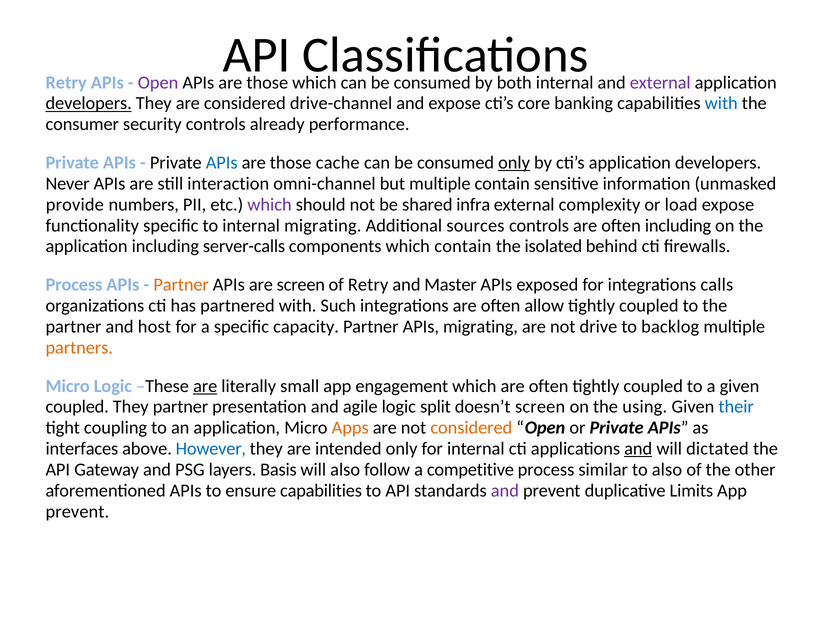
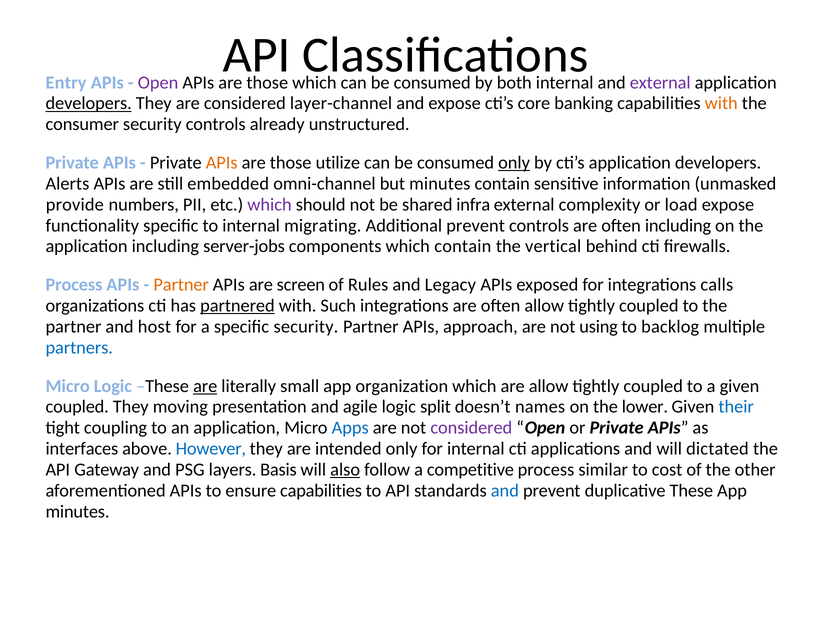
Retry: Retry -> Entry (66, 83)
drive-channel: drive-channel -> layer-channel (341, 103)
with colour: blue -> orange (721, 103)
performance: performance -> unstructured (359, 124)
APIs colour: blue -> orange (222, 163)
cache: cache -> utilize (338, 163)
Never: Never -> Alerts (67, 184)
interaction: interaction -> embedded (228, 184)
but multiple: multiple -> minutes (440, 184)
Additional sources: sources -> prevent (476, 226)
server-calls: server-calls -> server-jobs (244, 247)
isolated: isolated -> vertical (553, 247)
of Retry: Retry -> Rules (368, 285)
Master: Master -> Legacy (450, 285)
partnered underline: none -> present (237, 306)
specific capacity: capacity -> security (306, 327)
APIs migrating: migrating -> approach (480, 327)
drive: drive -> using (599, 327)
partners colour: orange -> blue (79, 348)
engagement: engagement -> organization (402, 386)
which are often: often -> allow (549, 386)
They partner: partner -> moving (180, 407)
doesn’t screen: screen -> names (540, 407)
using: using -> lower (645, 407)
Apps colour: orange -> blue (350, 428)
considered colour: orange -> purple (471, 428)
and underline: present -> none (638, 449)
also underline: none -> present (345, 470)
to also: also -> cost (667, 470)
and colour: purple -> blue (505, 491)
duplicative Limits: Limits -> These (691, 491)
prevent: prevent -> minutes (78, 512)
